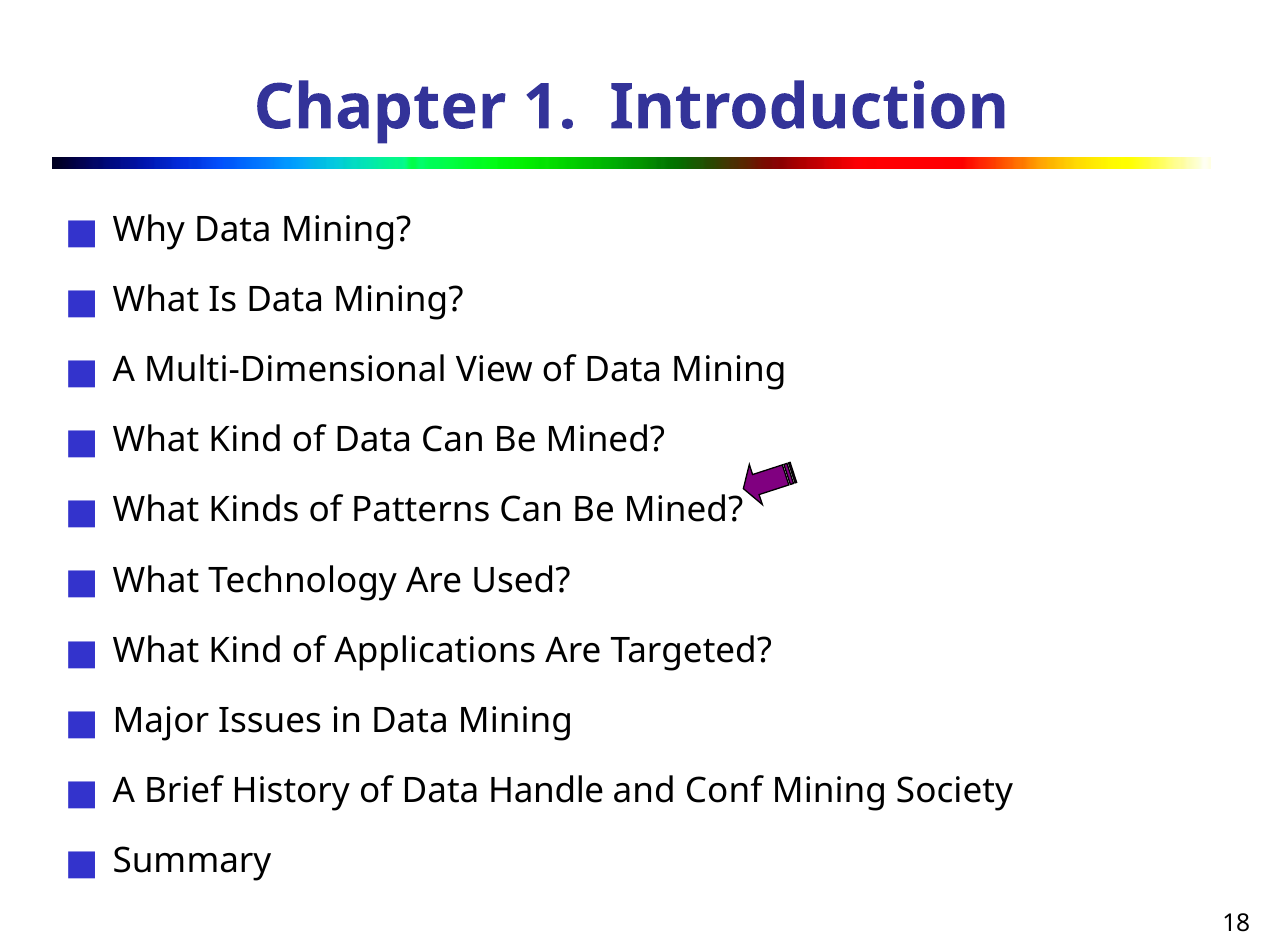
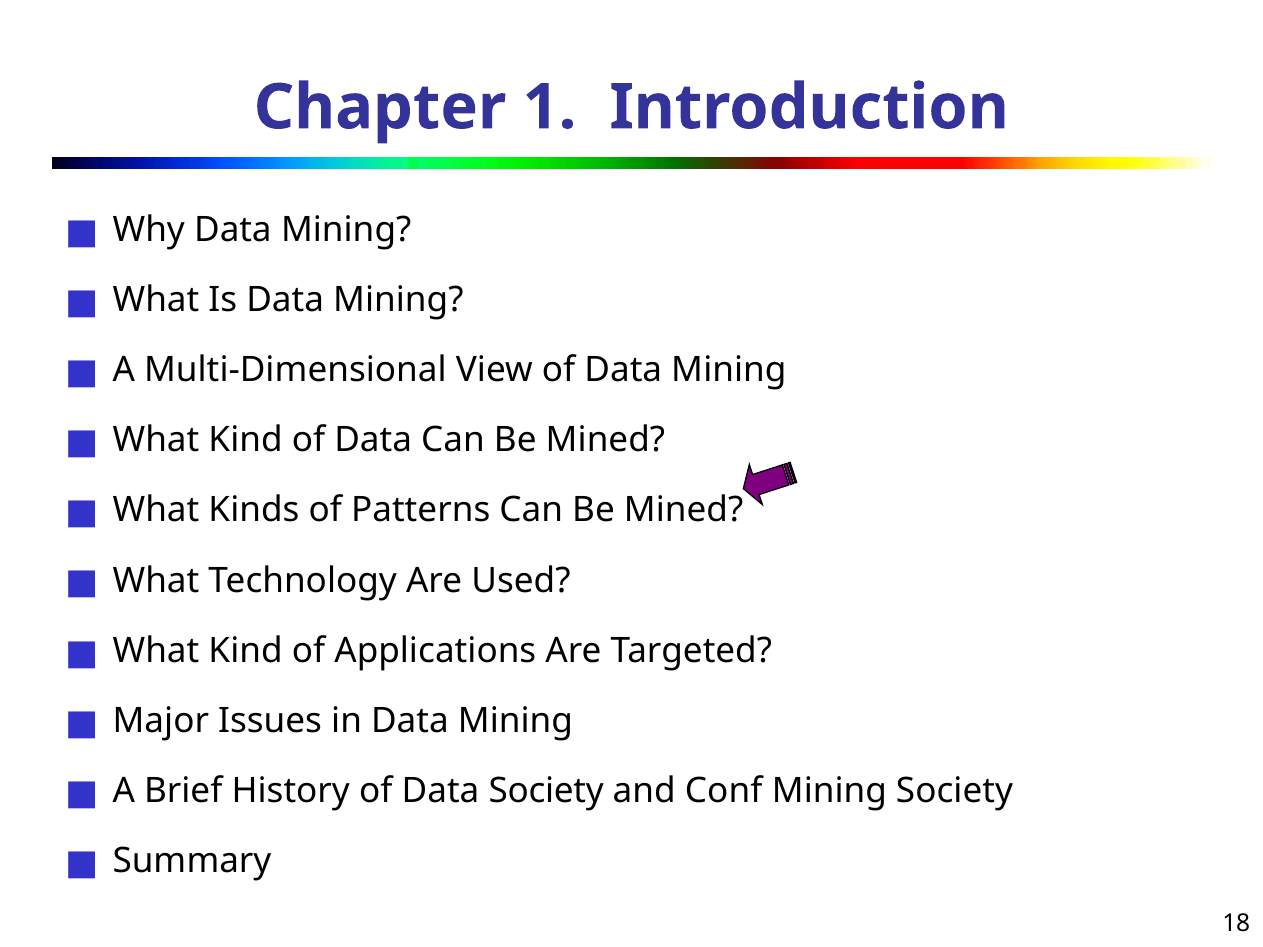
Data Handle: Handle -> Society (546, 791)
